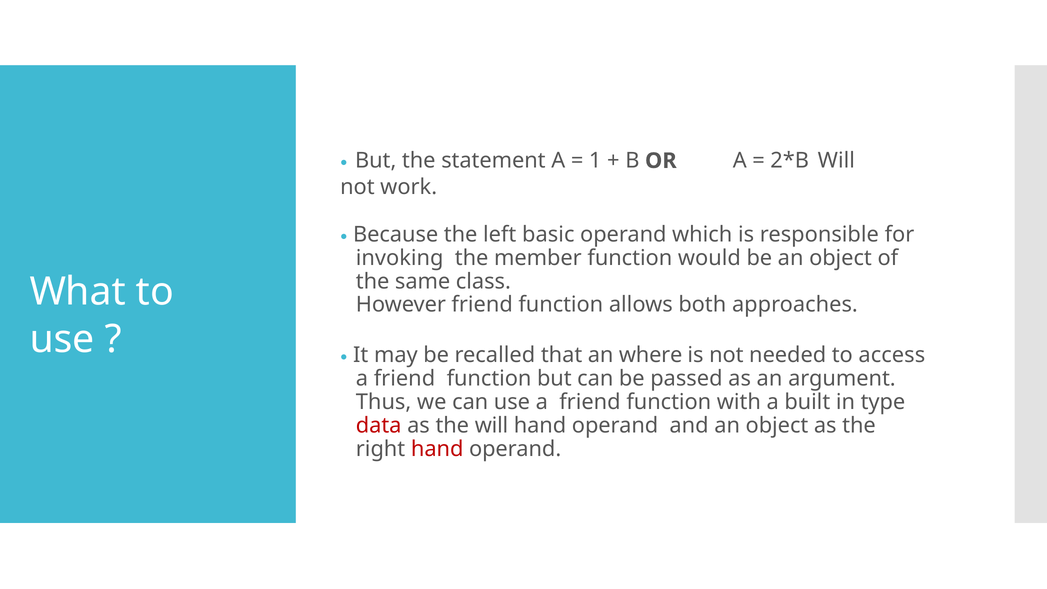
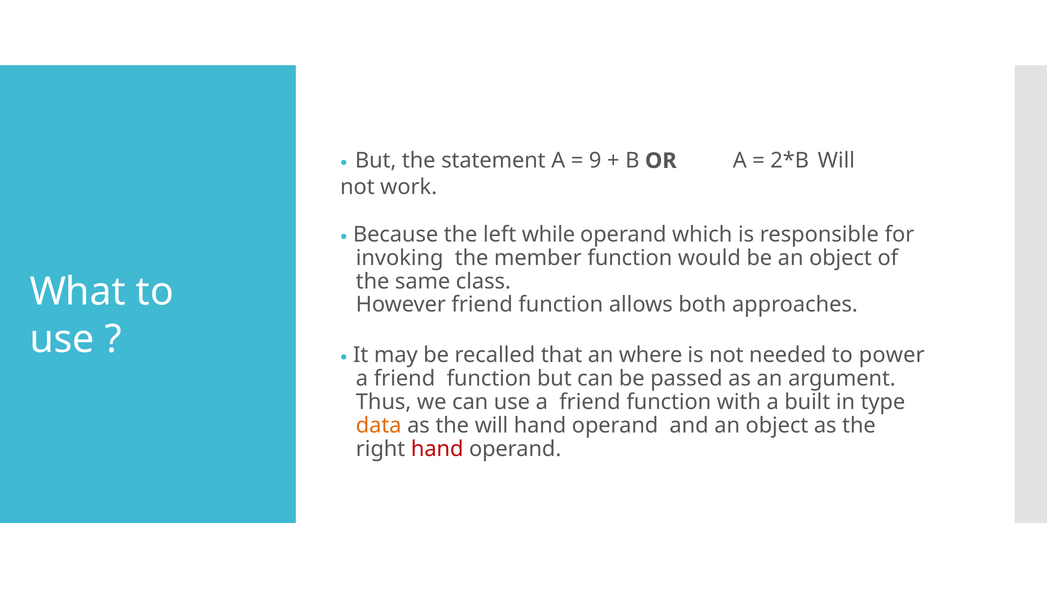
1: 1 -> 9 (595, 161)
basic: basic -> while (548, 234)
access: access -> power (892, 355)
data colour: red -> orange (379, 425)
